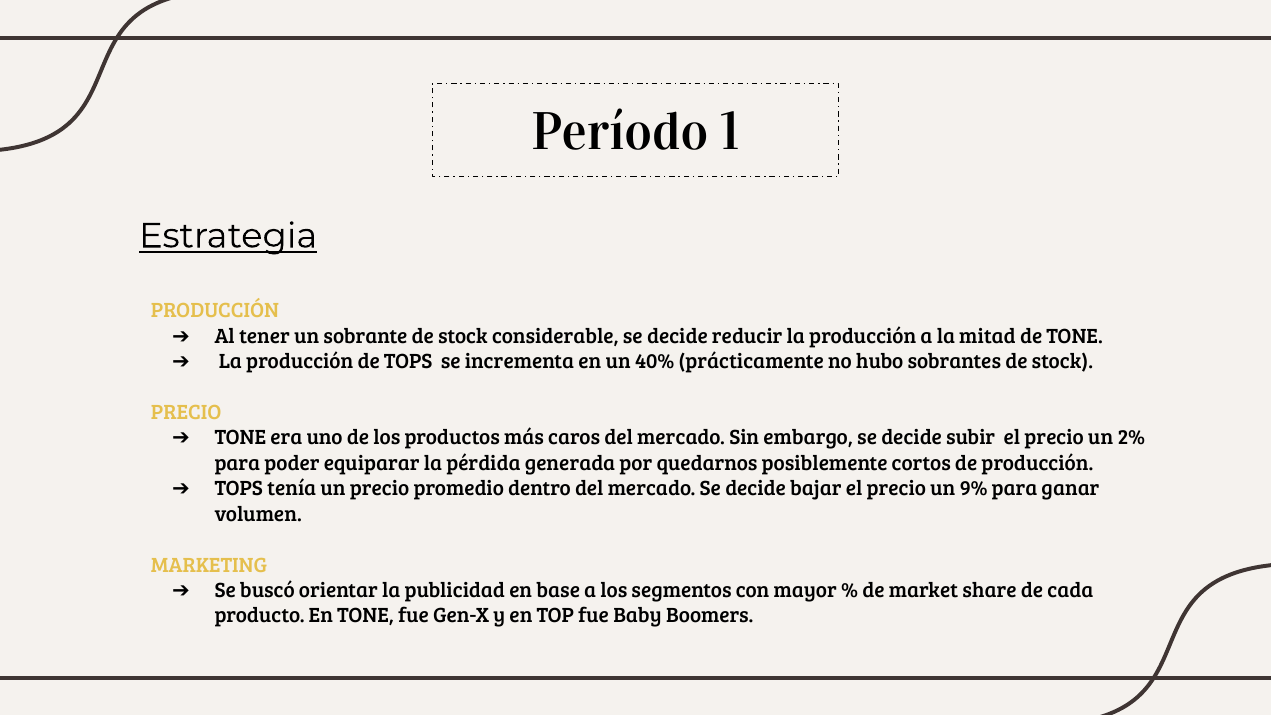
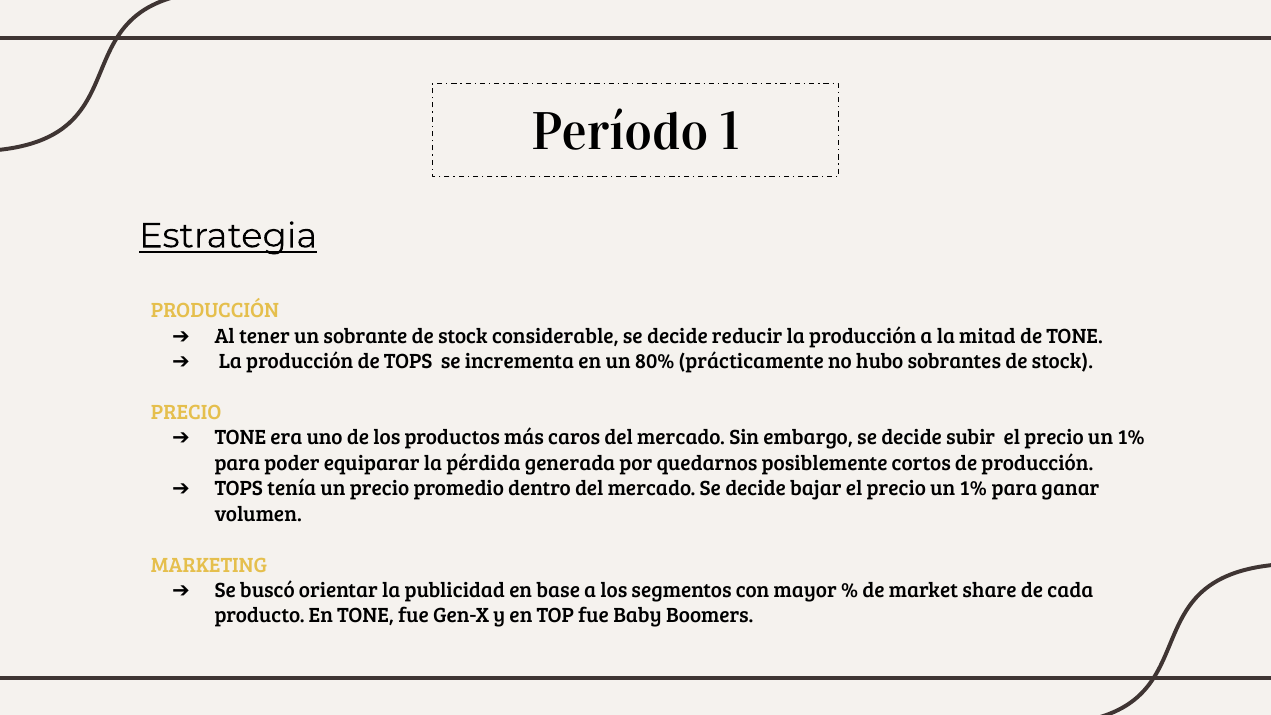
40%: 40% -> 80% (655, 362)
2%: 2% -> 1% (1131, 438)
9%: 9% -> 1% (973, 489)
